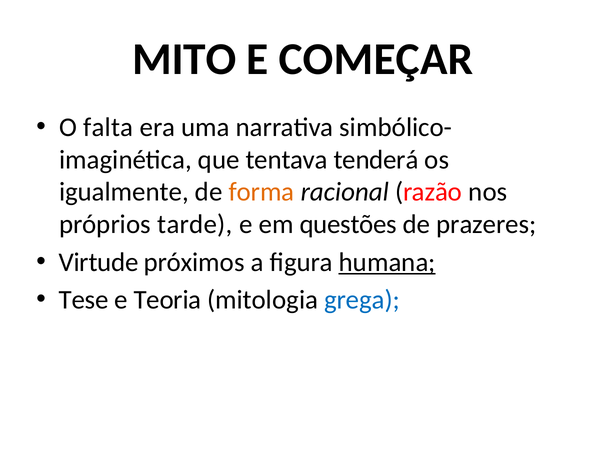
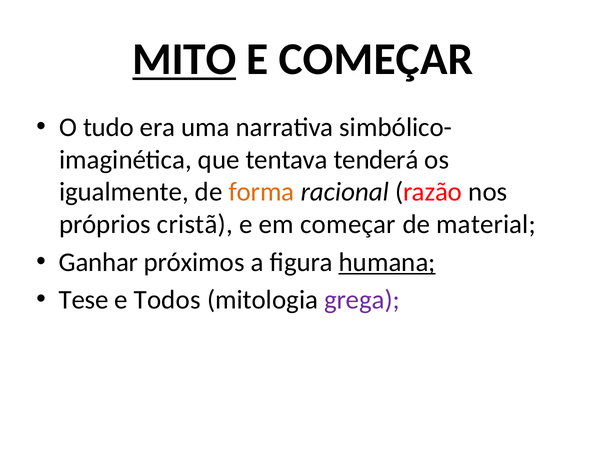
MITO underline: none -> present (184, 59)
falta: falta -> tudo (108, 127)
tarde: tarde -> cristã (195, 224)
em questões: questões -> começar (348, 224)
prazeres: prazeres -> material (486, 224)
Virtude: Virtude -> Ganhar (99, 262)
Teoria: Teoria -> Todos (167, 300)
grega colour: blue -> purple (362, 300)
